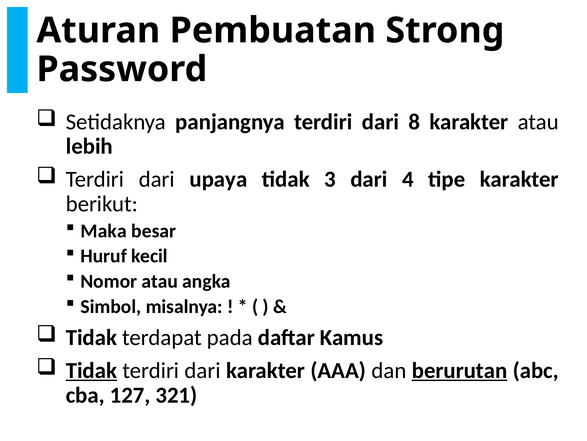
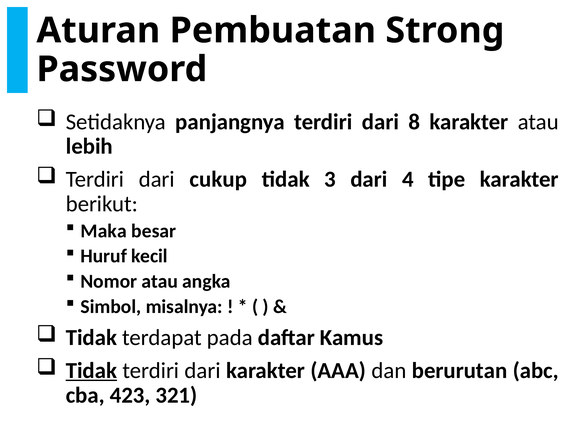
upaya: upaya -> cukup (218, 179)
berurutan underline: present -> none (460, 370)
127: 127 -> 423 (130, 394)
